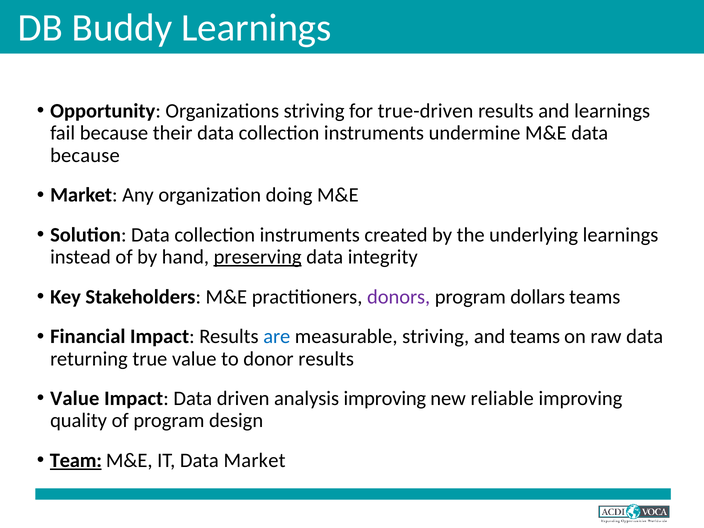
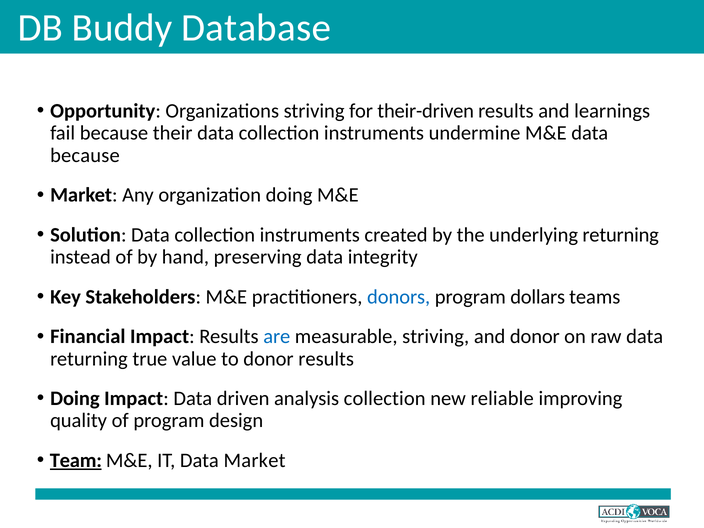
Buddy Learnings: Learnings -> Database (256, 28)
true-driven: true-driven -> their-driven (426, 111)
underlying learnings: learnings -> returning (621, 235)
preserving underline: present -> none (258, 257)
donors colour: purple -> blue (399, 297)
and teams: teams -> donor (535, 337)
Value: Value -> Doing (75, 399)
analysis improving: improving -> collection (385, 399)
